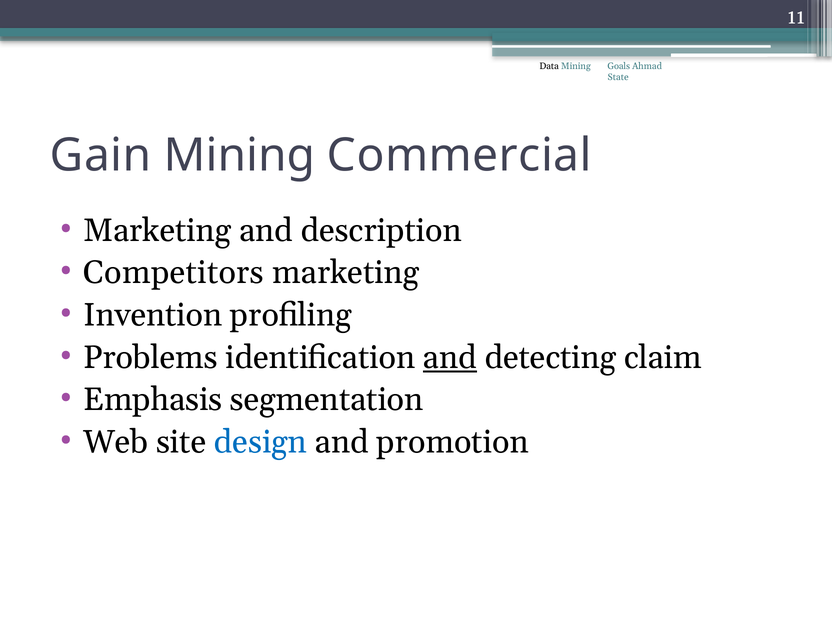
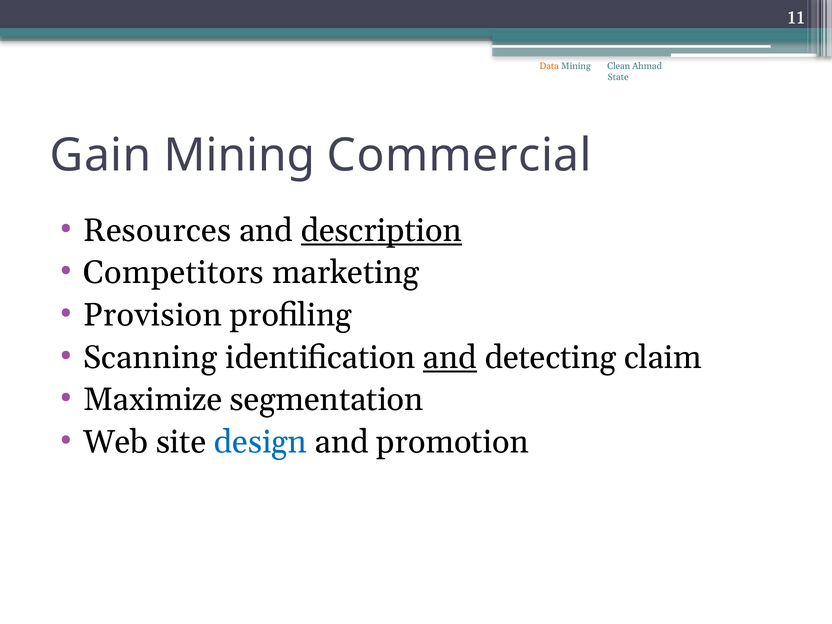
Data colour: black -> orange (549, 66)
Goals: Goals -> Clean (619, 66)
Marketing: Marketing -> Resources (157, 230)
description underline: none -> present (381, 230)
Invention: Invention -> Provision (152, 315)
Problems: Problems -> Scanning (150, 357)
Emphasis: Emphasis -> Maximize (153, 400)
